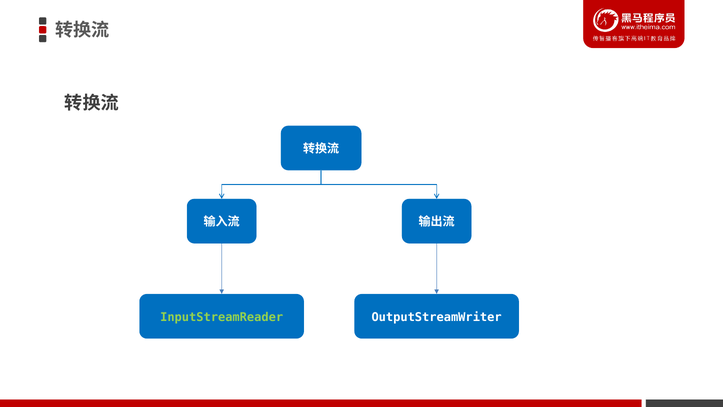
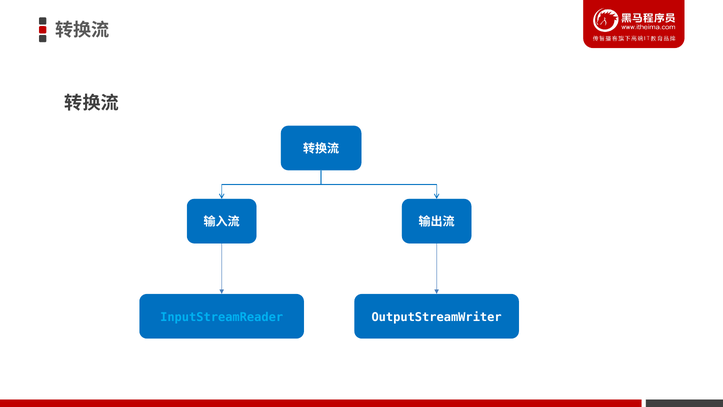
InputStreamReader colour: light green -> light blue (222, 317)
